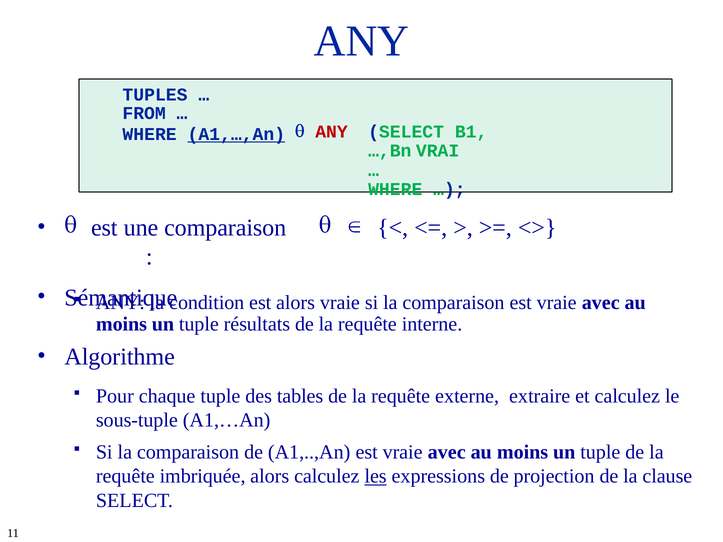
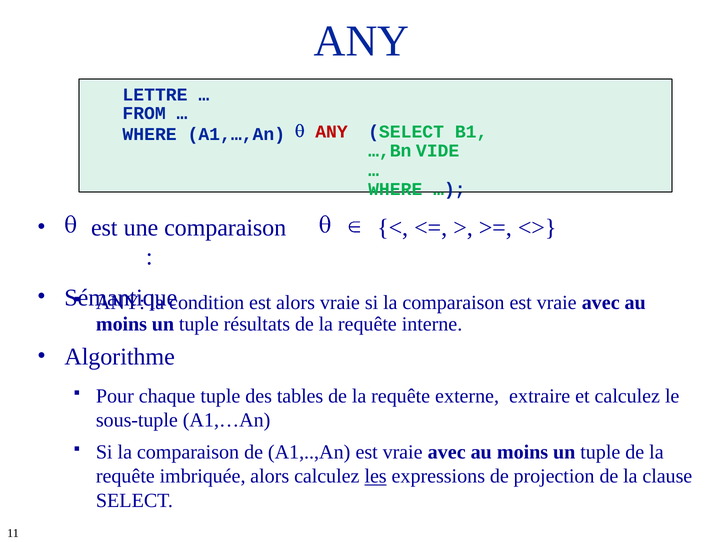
TUPLES: TUPLES -> LETTRE (155, 95)
A1,…,An underline: present -> none (236, 134)
VRAI: VRAI -> VIDE (438, 151)
